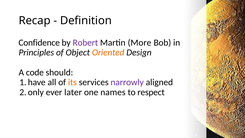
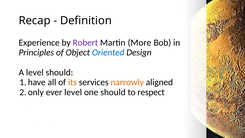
Confidence: Confidence -> Experience (39, 43)
Oriented colour: orange -> blue (108, 52)
A code: code -> level (35, 72)
narrowly colour: purple -> orange (127, 82)
ever later: later -> level (73, 92)
one names: names -> should (113, 92)
